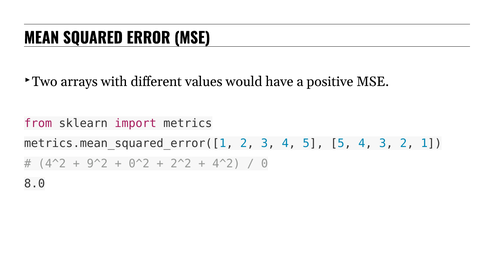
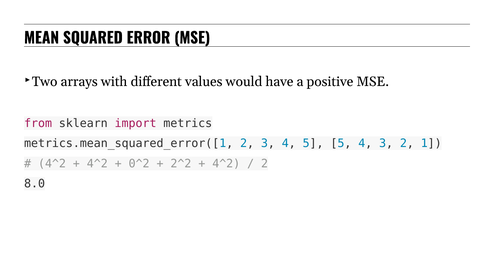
9^2: 9^2 -> 4^2 (97, 163)
0: 0 -> 2 (265, 163)
